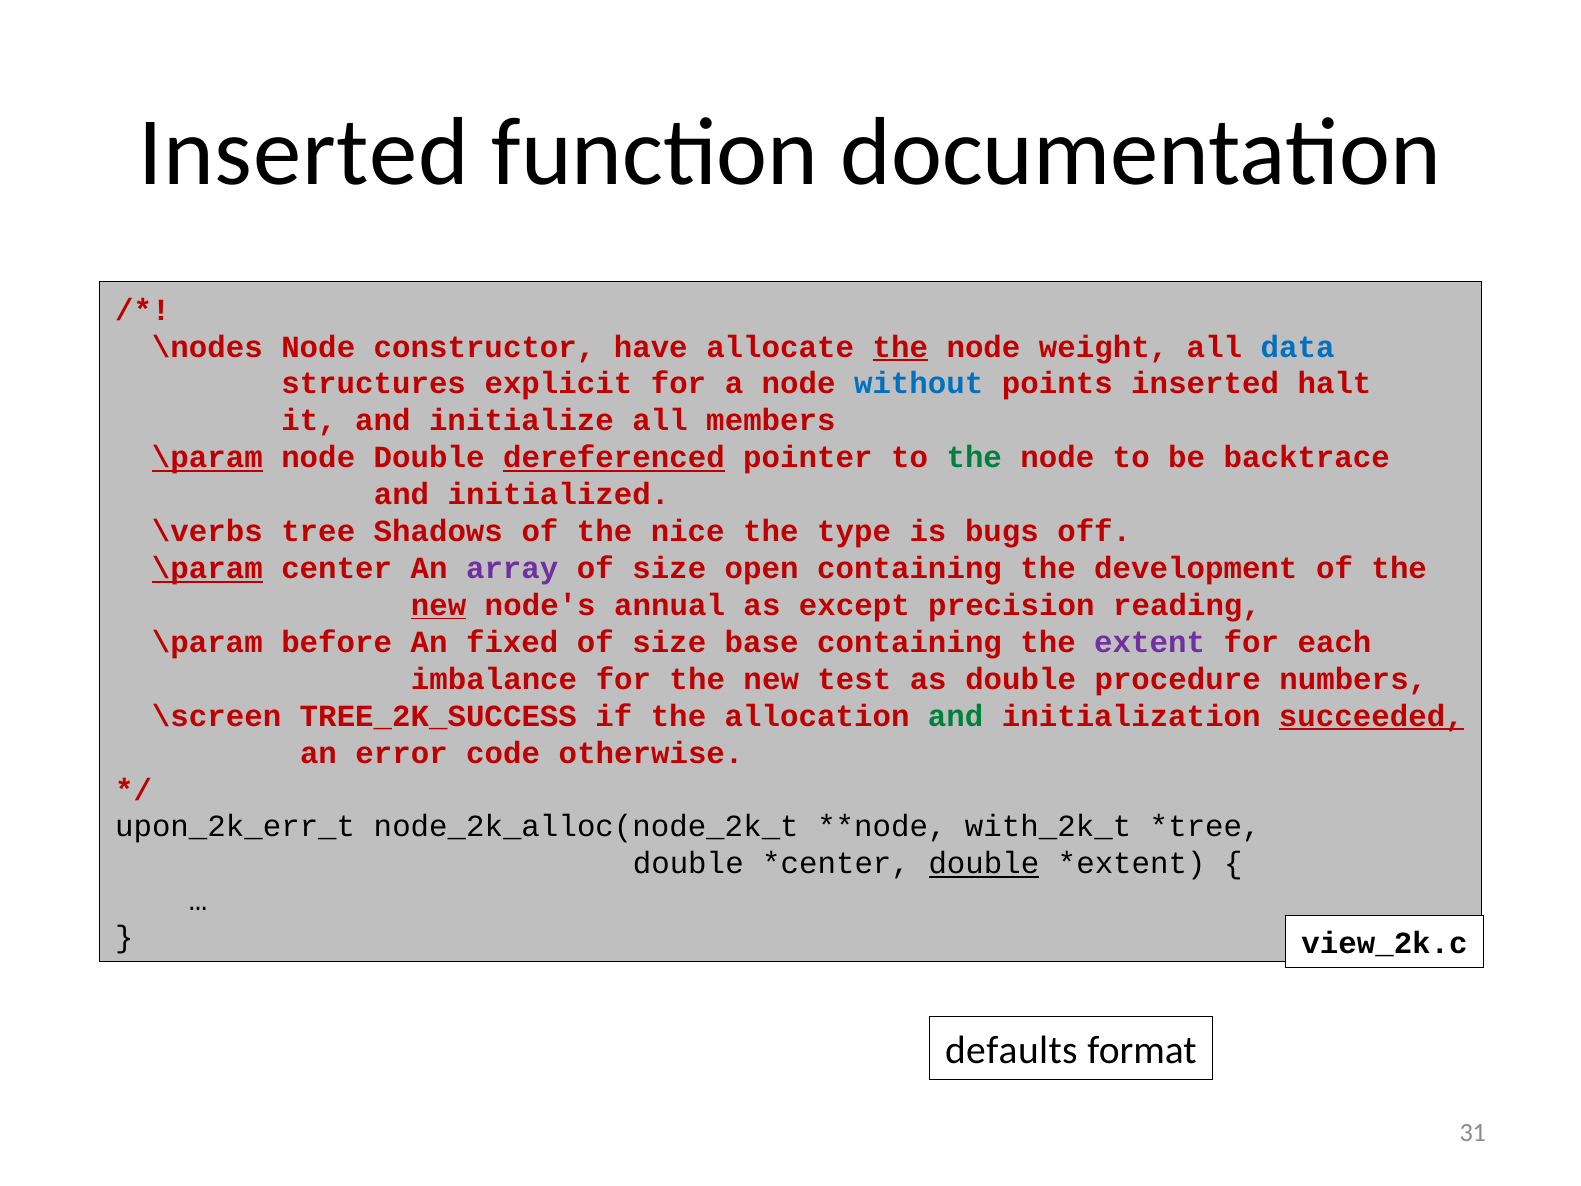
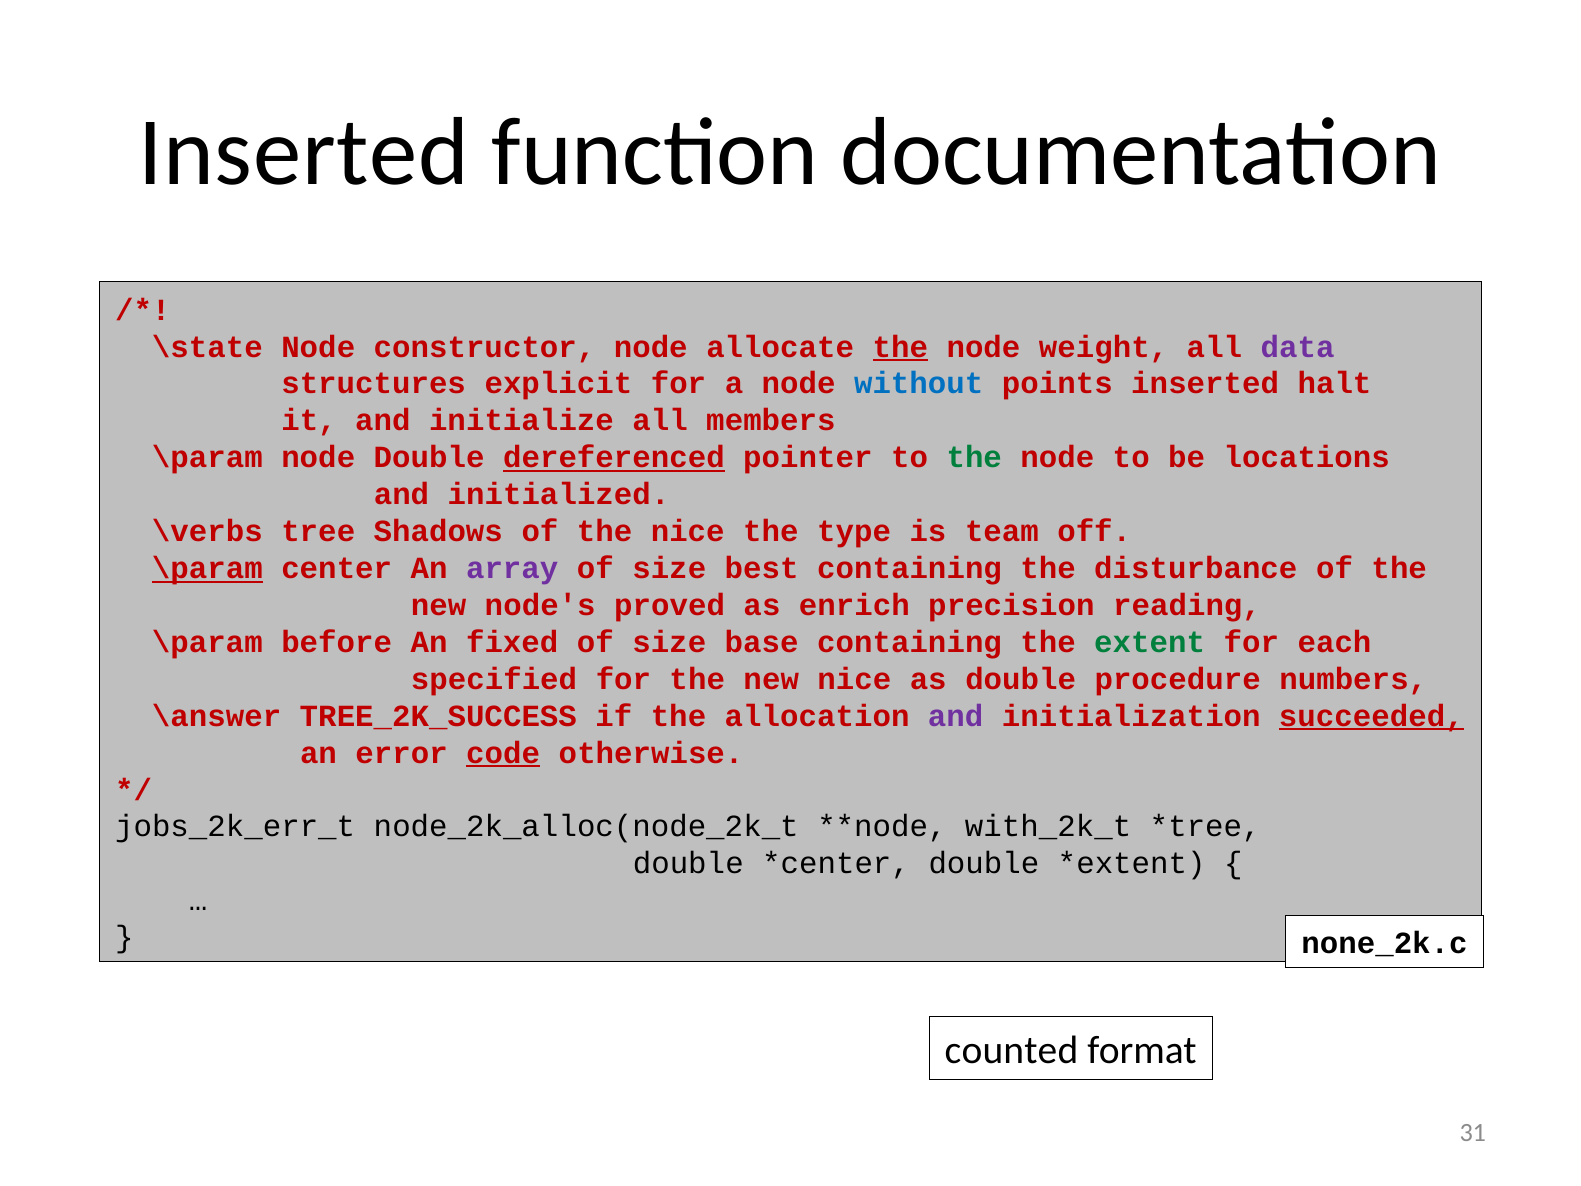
\nodes: \nodes -> \state (207, 347)
constructor have: have -> node (651, 347)
data colour: blue -> purple (1298, 347)
\param underline: present -> none (207, 458)
backtrace: backtrace -> locations (1307, 458)
bugs: bugs -> team (1002, 531)
open: open -> best (762, 568)
development: development -> disturbance (1196, 568)
new underline: present -> none (439, 605)
annual: annual -> proved (670, 605)
except: except -> enrich (854, 605)
extent colour: purple -> green (1150, 642)
imbalance: imbalance -> specified (494, 679)
new test: test -> nice (854, 679)
\screen: \screen -> \answer (217, 716)
and colour: green -> purple (956, 716)
code underline: none -> present (503, 753)
upon_2k_err_t: upon_2k_err_t -> jobs_2k_err_t (235, 827)
double underline: present -> none (984, 864)
view_2k.c: view_2k.c -> none_2k.c (1385, 943)
defaults: defaults -> counted (1011, 1050)
